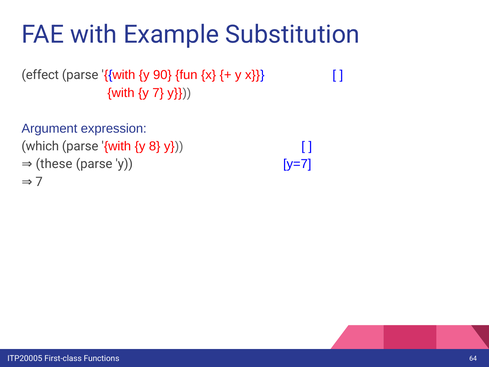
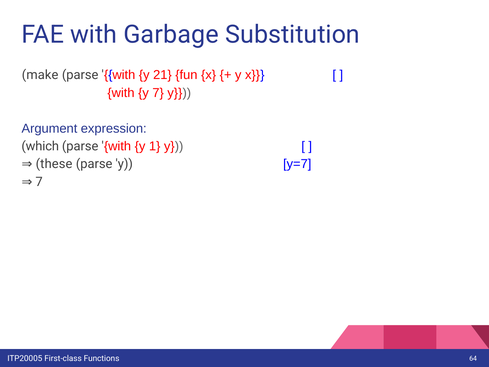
Example: Example -> Garbage (171, 35)
effect: effect -> make (40, 75)
90: 90 -> 21 (162, 75)
8: 8 -> 1 (155, 146)
